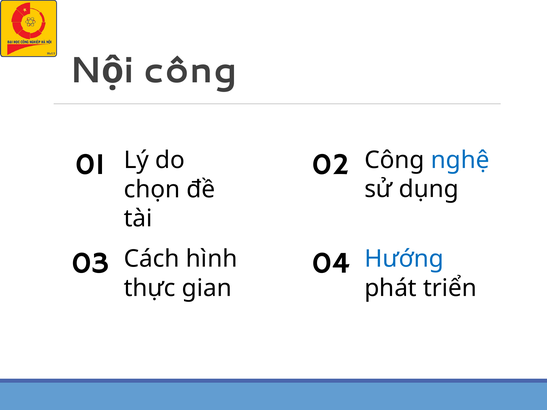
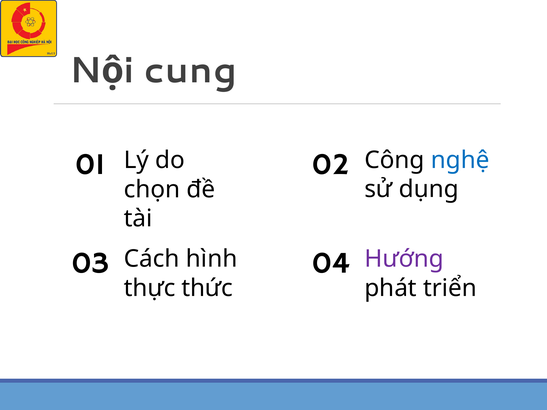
công: công -> cung (190, 71)
Hướng colour: blue -> purple (404, 259)
gian: gian -> thức (207, 288)
